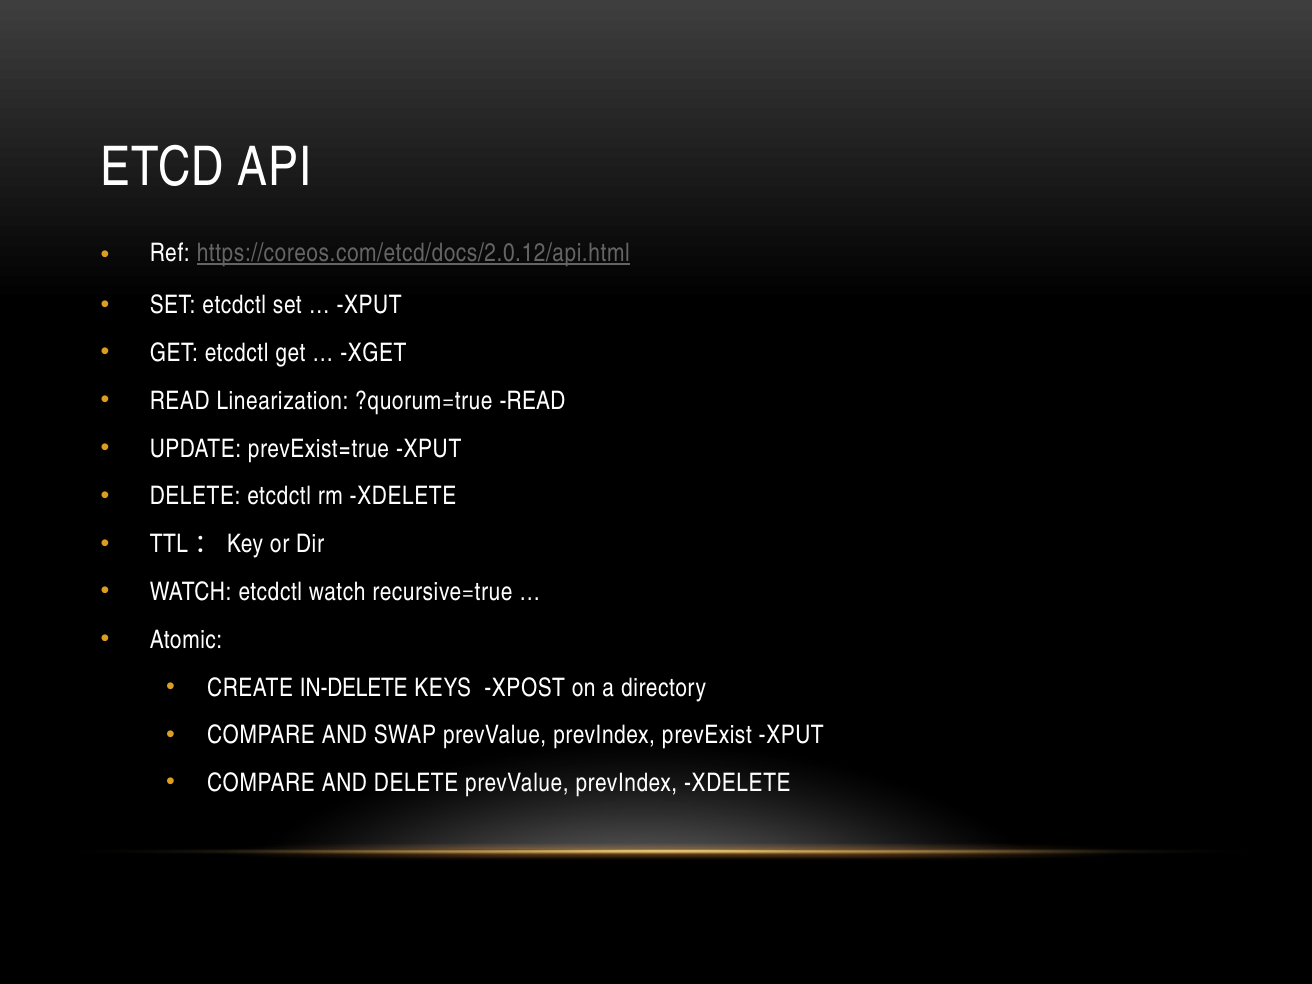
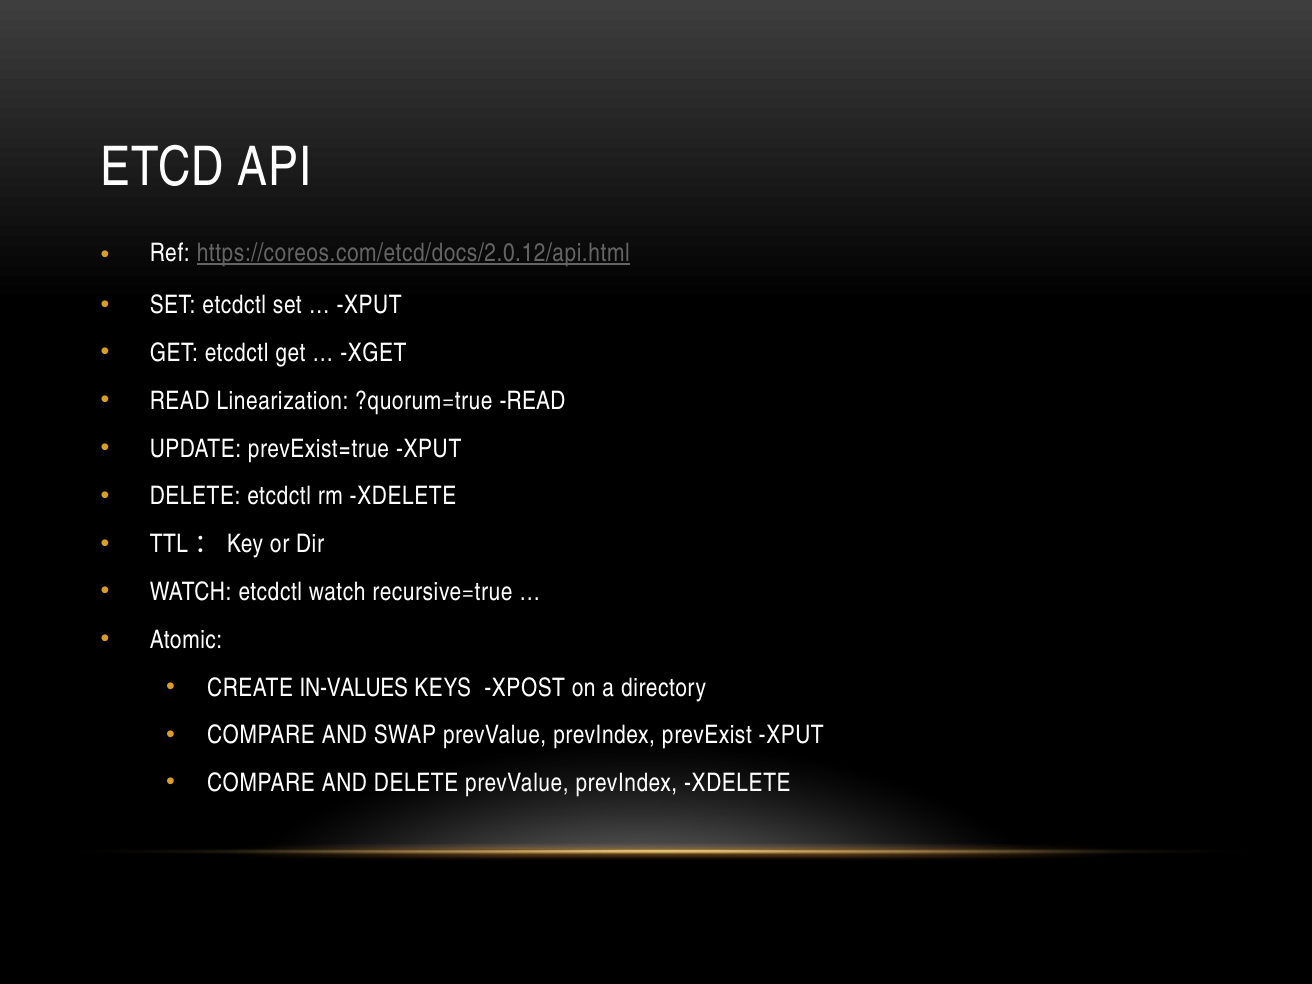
IN-DELETE: IN-DELETE -> IN-VALUES (354, 688)
